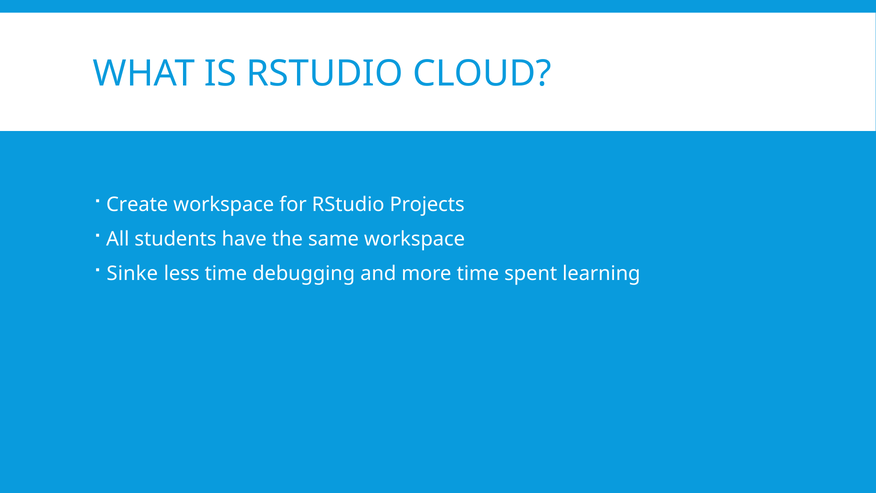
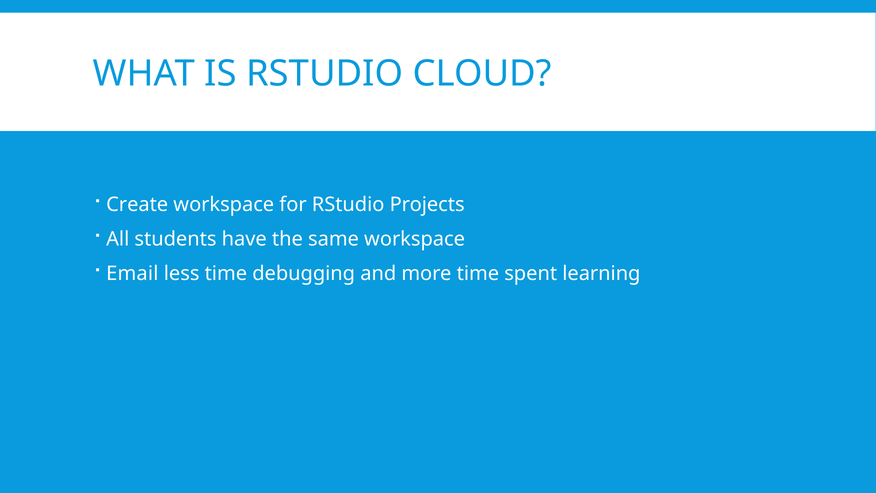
Sinke: Sinke -> Email (132, 273)
